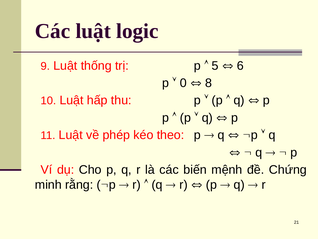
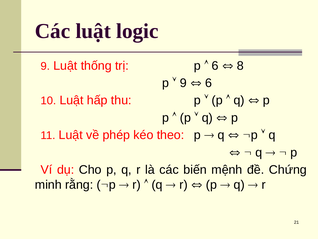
5: 5 -> 6 (215, 66)
6: 6 -> 8 (240, 66)
0: 0 -> 9 (183, 83)
8: 8 -> 6 (209, 83)
